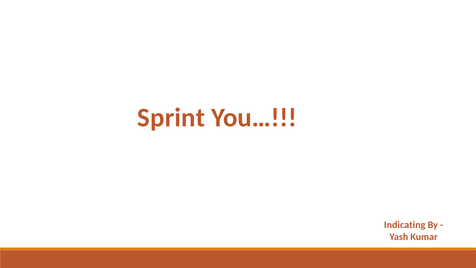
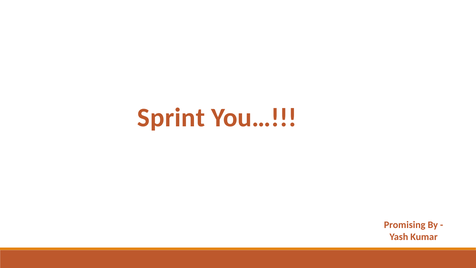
Indicating: Indicating -> Promising (405, 225)
